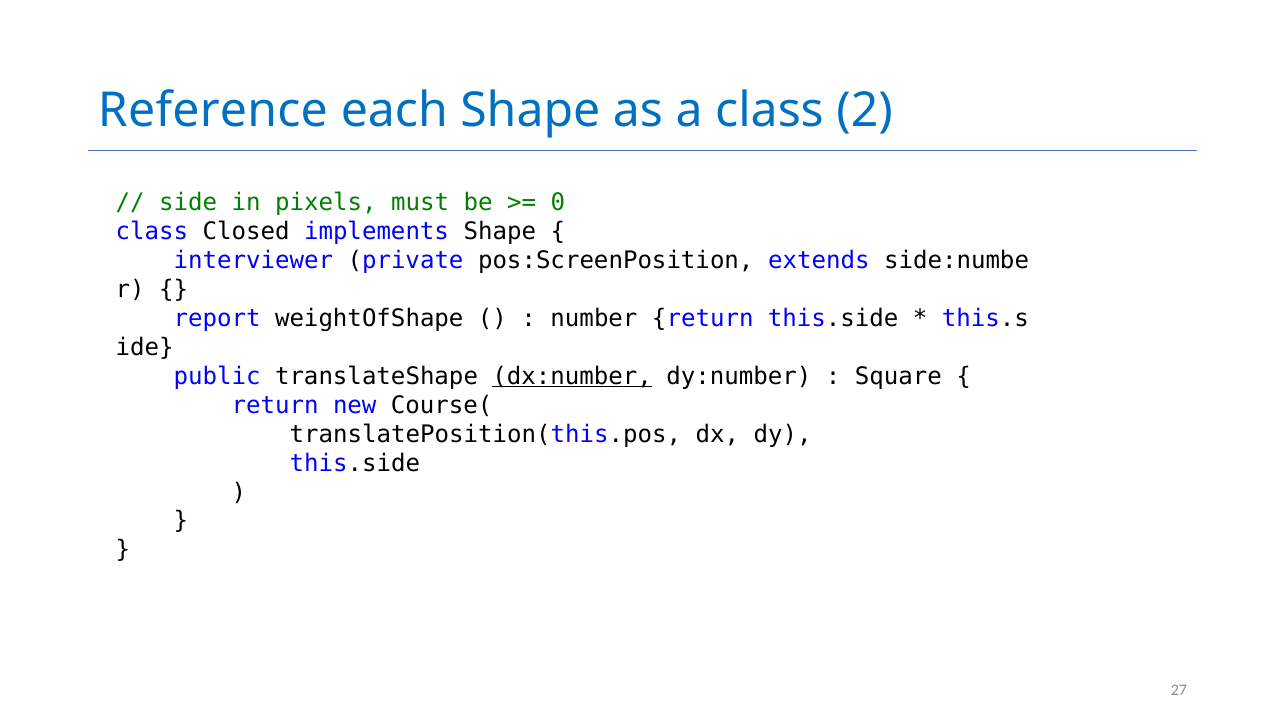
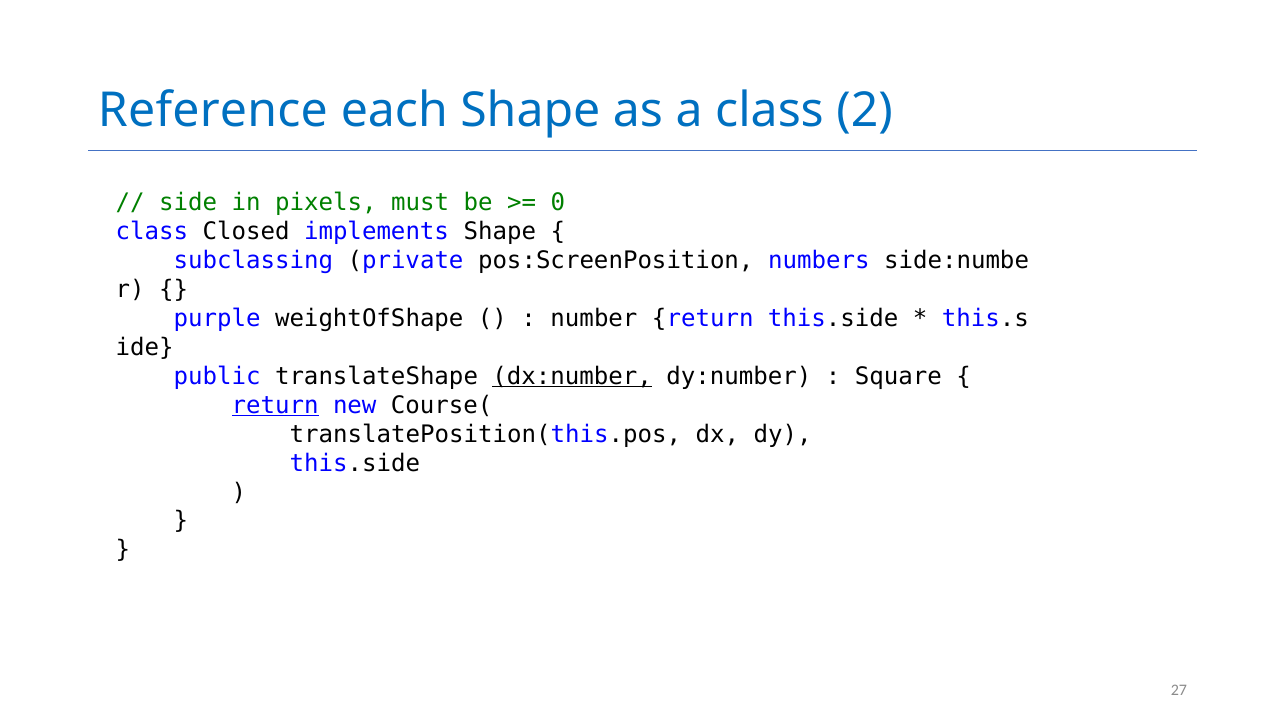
interviewer: interviewer -> subclassing (253, 261)
extends: extends -> numbers (819, 261)
report: report -> purple (217, 318)
return underline: none -> present (275, 405)
